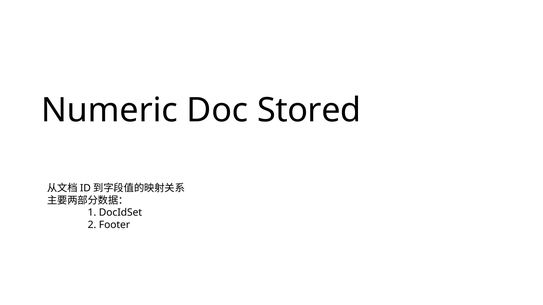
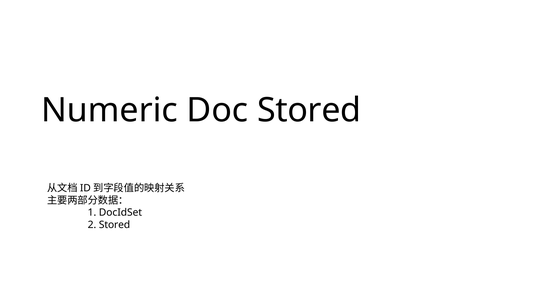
2 Footer: Footer -> Stored (115, 225)
